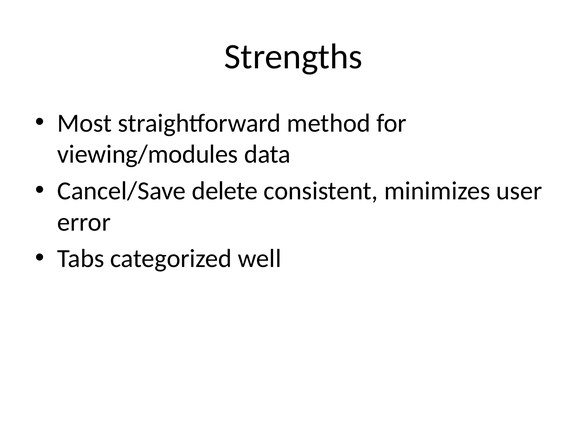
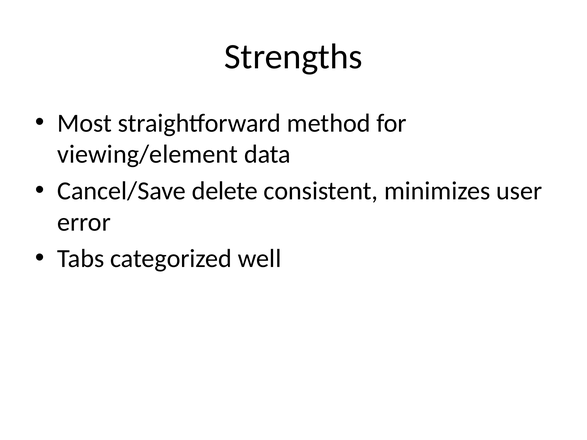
viewing/modules: viewing/modules -> viewing/element (148, 154)
